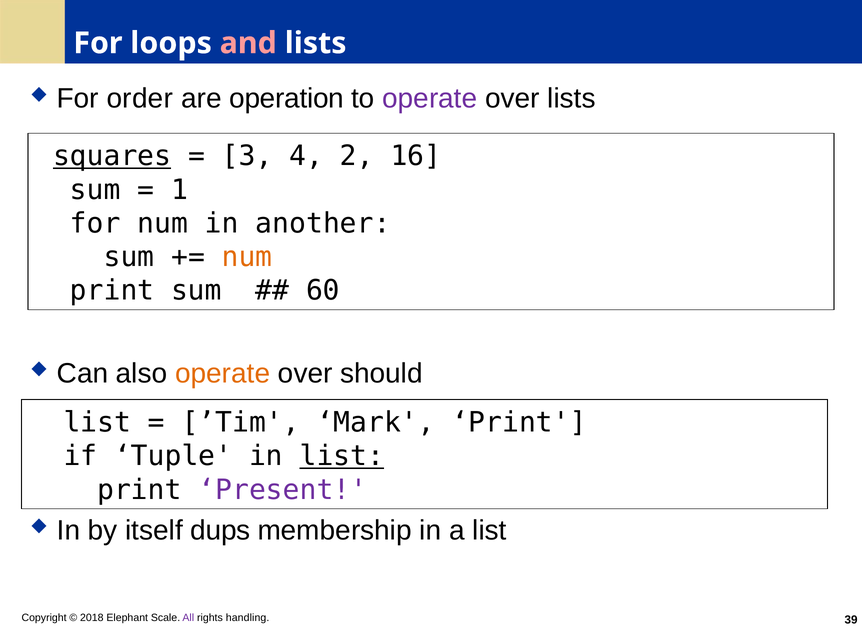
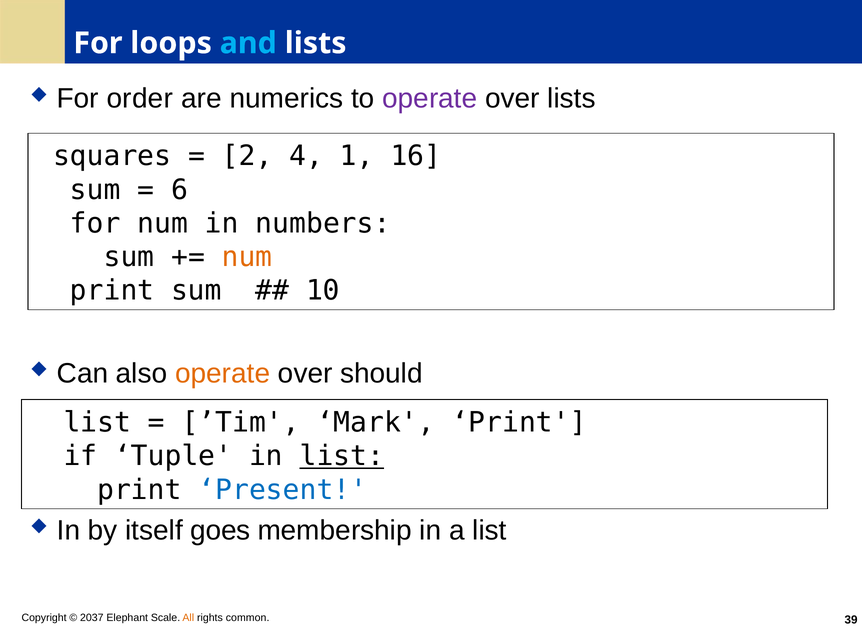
and colour: pink -> light blue (248, 43)
operation: operation -> numerics (286, 99)
squares underline: present -> none (112, 156)
3: 3 -> 2 (247, 156)
2: 2 -> 1 (357, 156)
1: 1 -> 6 (180, 190)
another: another -> numbers (323, 223)
60: 60 -> 10 (323, 291)
Present colour: purple -> blue (283, 490)
dups: dups -> goes (220, 530)
2018: 2018 -> 2037 (92, 618)
All colour: purple -> orange (188, 618)
handling: handling -> common (248, 618)
